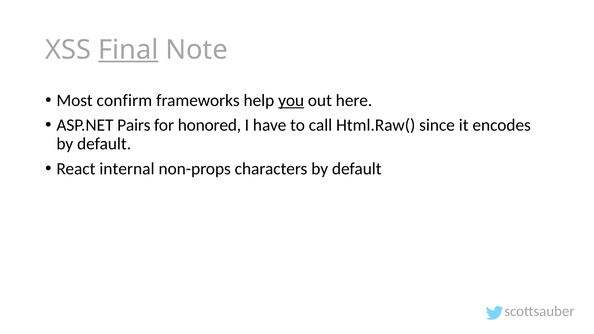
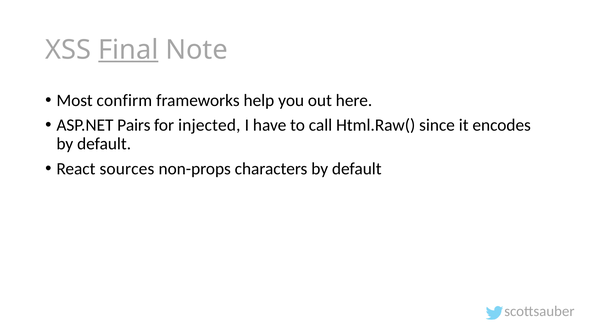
you underline: present -> none (291, 100)
honored: honored -> injected (209, 125)
internal: internal -> sources (127, 169)
